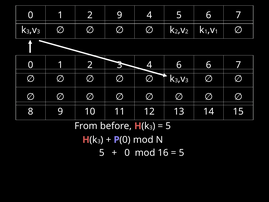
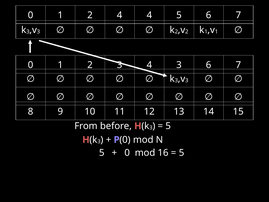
2 9: 9 -> 4 (120, 15)
6: 6 -> 3 (179, 65)
